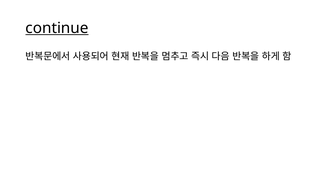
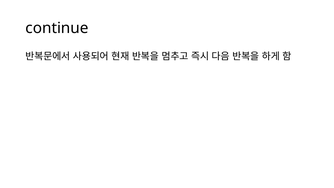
continue underline: present -> none (57, 28)
